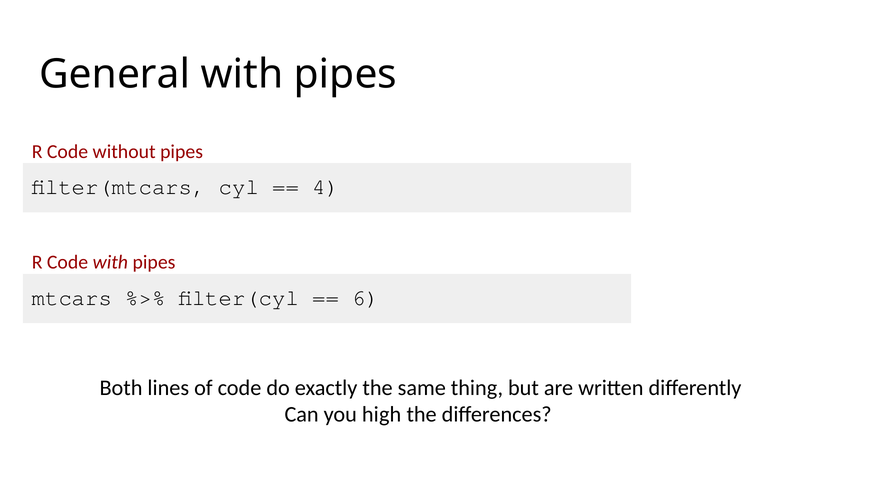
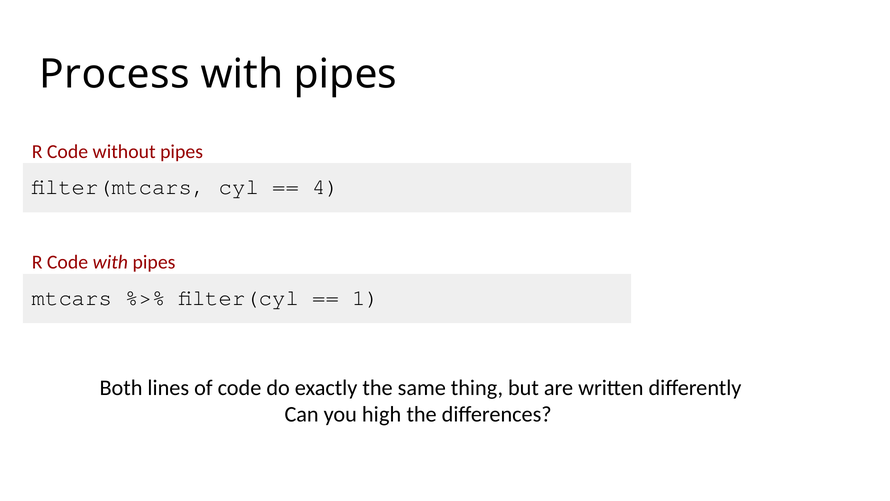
General: General -> Process (114, 74)
6: 6 -> 1 (366, 298)
